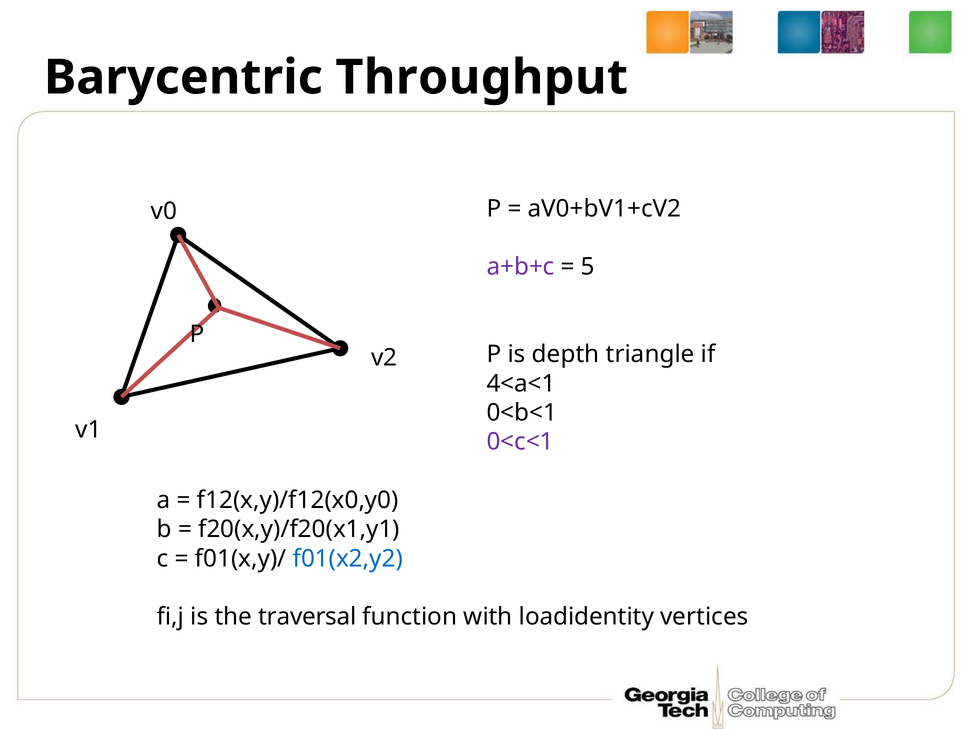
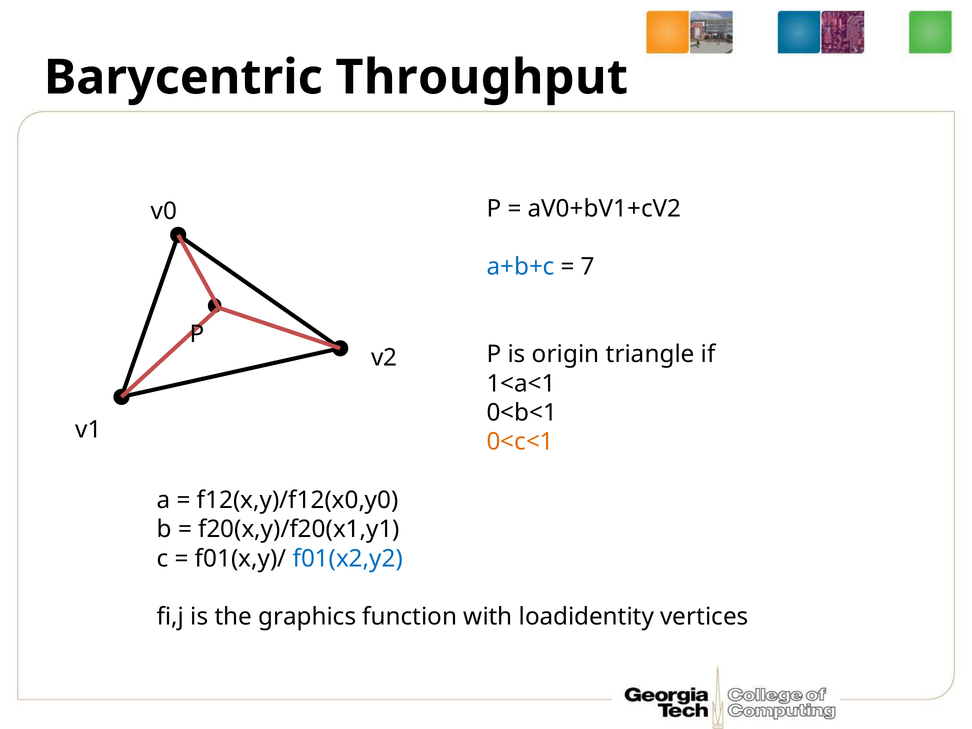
a+b+c colour: purple -> blue (521, 267)
5: 5 -> 7 (588, 267)
depth: depth -> origin (566, 354)
4<a<1: 4<a<1 -> 1<a<1 (521, 384)
0<c<1 colour: purple -> orange (520, 442)
traversal: traversal -> graphics (307, 617)
